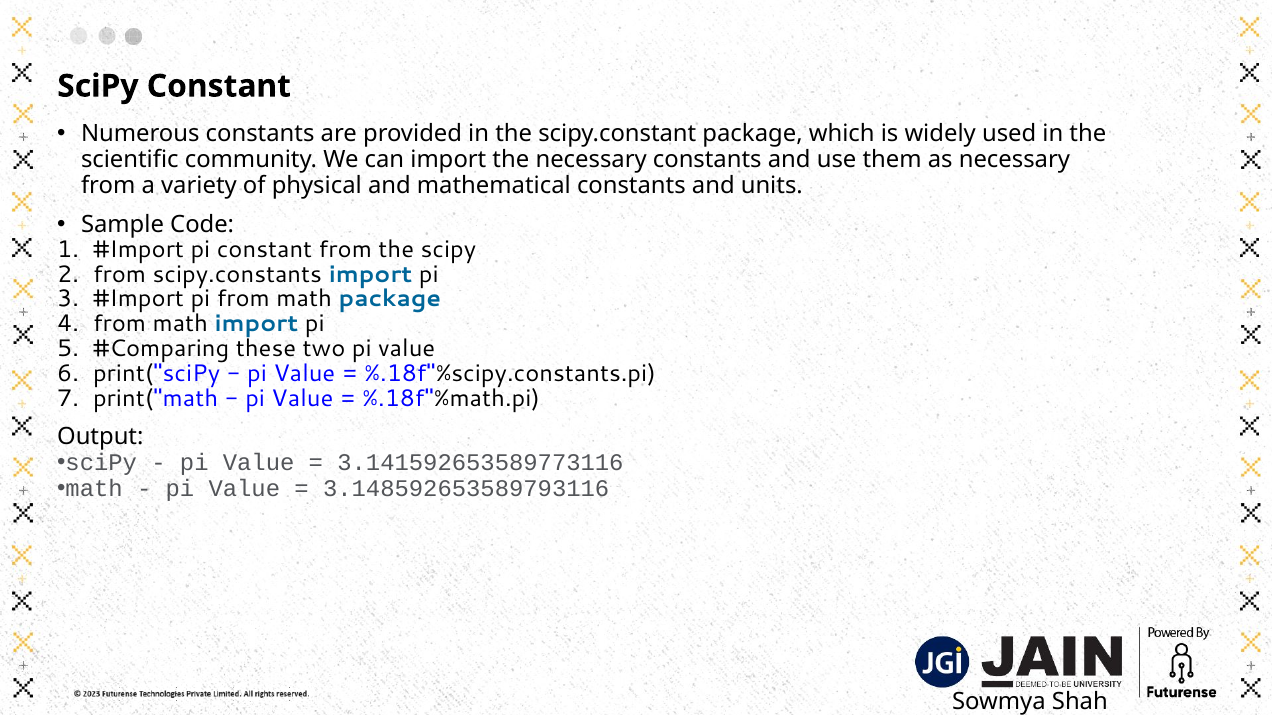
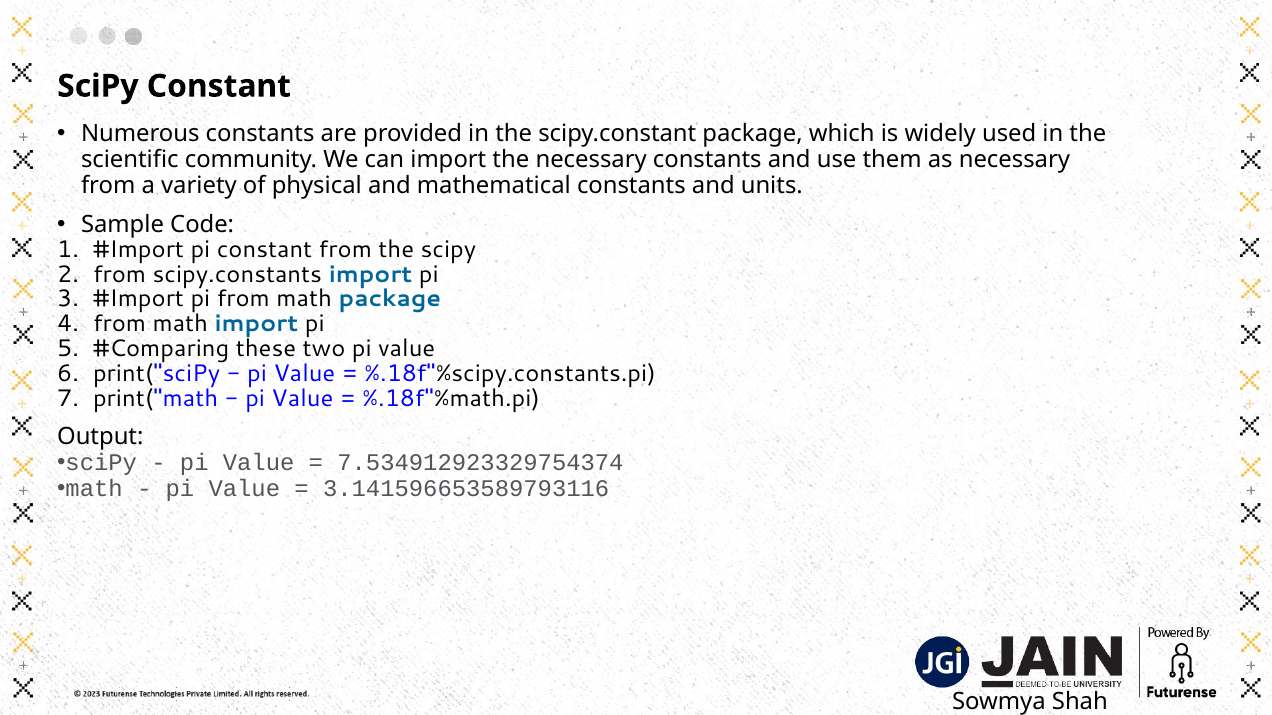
3.141592653589773116: 3.141592653589773116 -> 7.534912923329754374 (480, 463)
3.148592653589793116: 3.148592653589793116 -> 3.141596653589793116 (466, 489)
